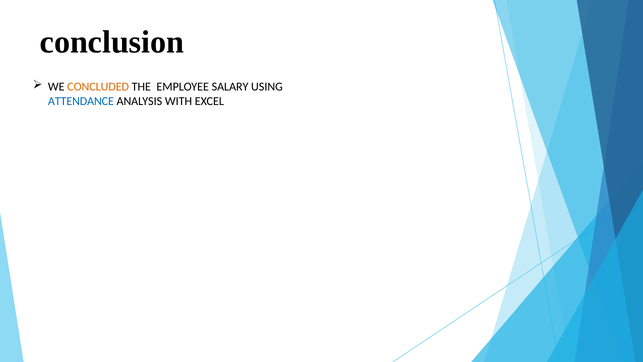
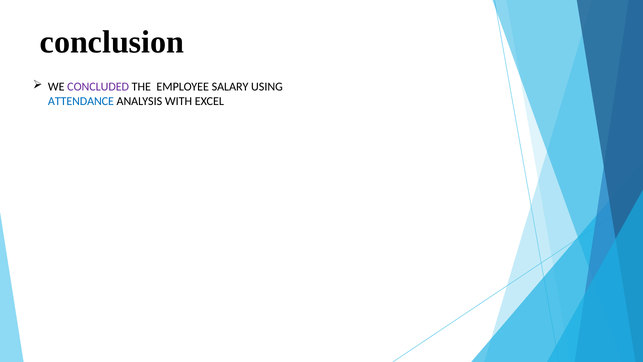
CONCLUDED colour: orange -> purple (98, 87)
